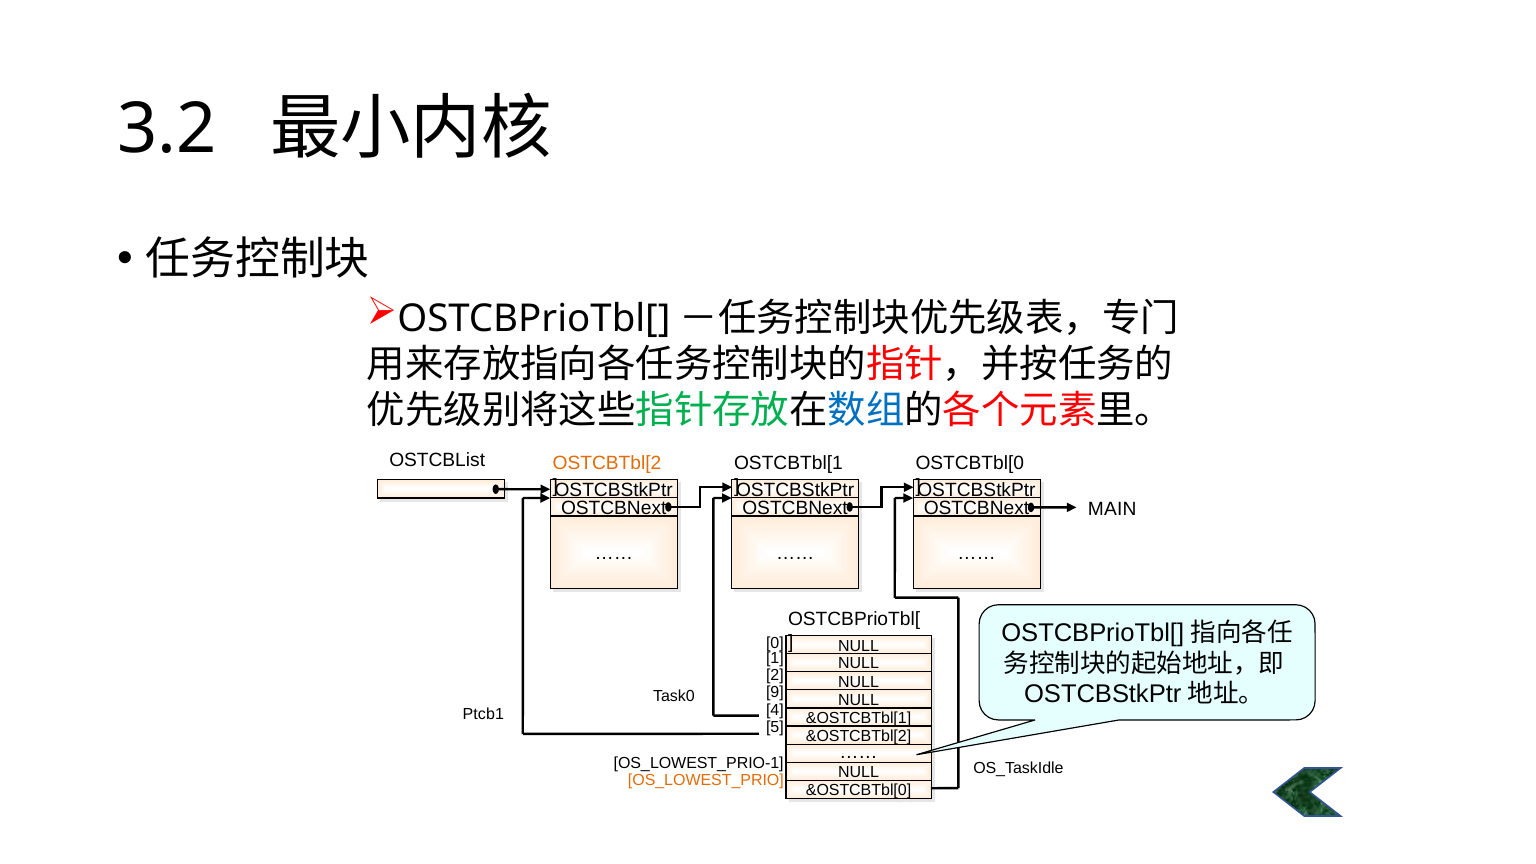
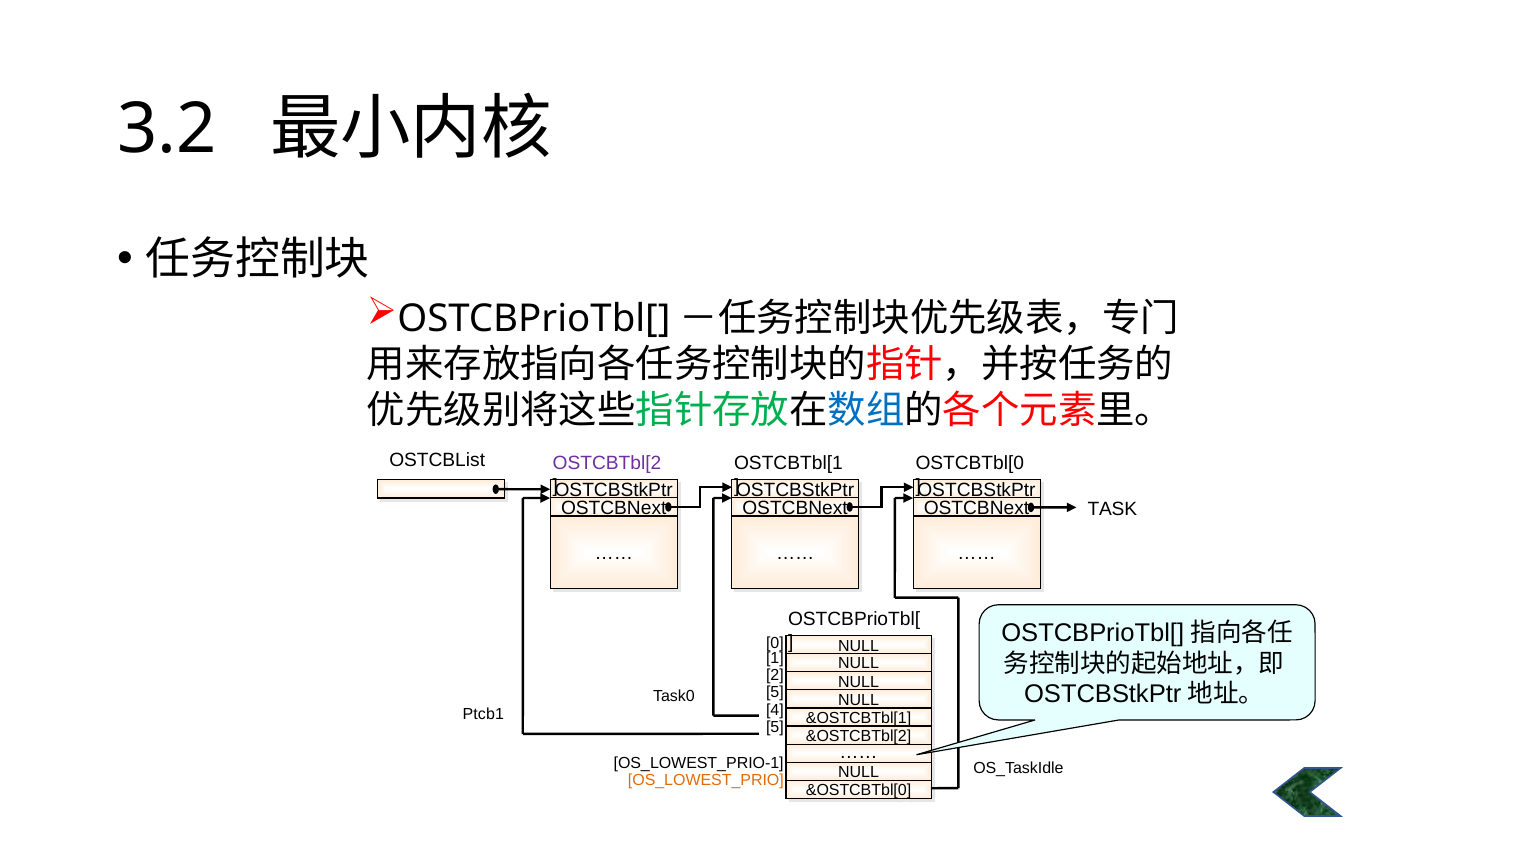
OSTCBTbl[2 colour: orange -> purple (607, 463)
MAIN: MAIN -> TASK (1112, 509)
9: 9 -> 5 (775, 692)
